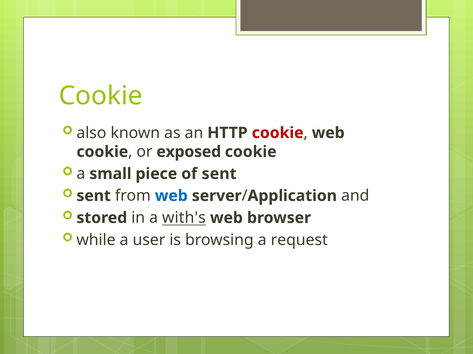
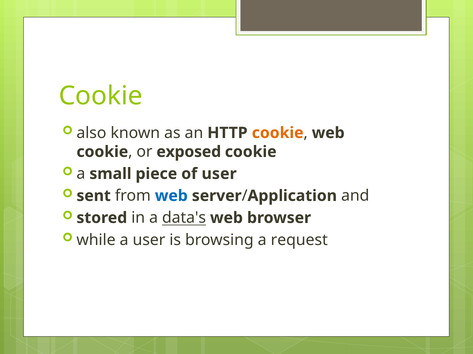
cookie colour: red -> orange (278, 133)
of sent: sent -> user (219, 174)
with's: with's -> data's (184, 218)
